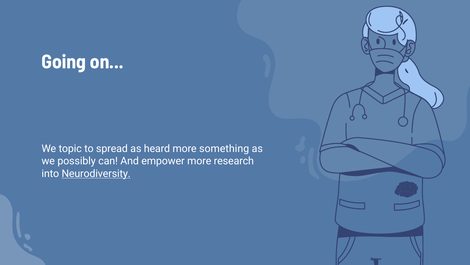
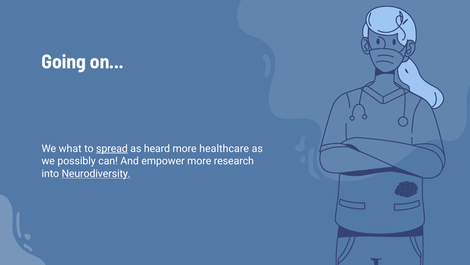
topic: topic -> what (70, 148)
spread underline: none -> present (112, 148)
something: something -> healthcare (224, 148)
